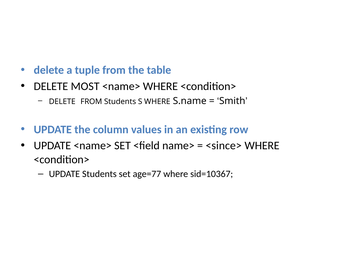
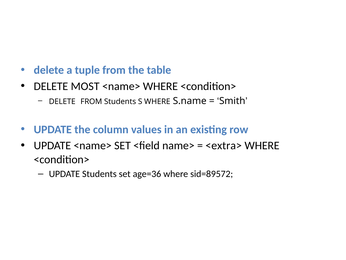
<since>: <since> -> <extra> (224, 145)
age=77: age=77 -> age=36 (147, 174)
sid=10367: sid=10367 -> sid=89572 (212, 174)
